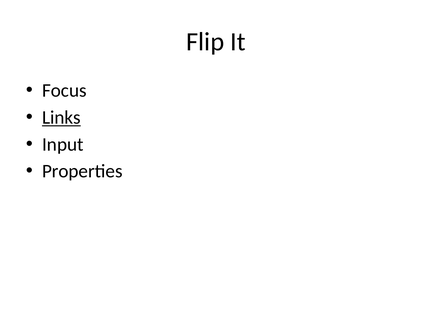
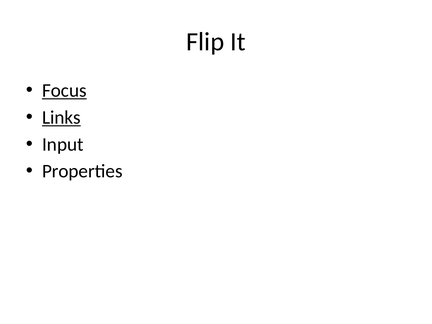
Focus underline: none -> present (64, 91)
